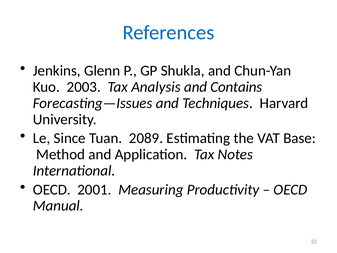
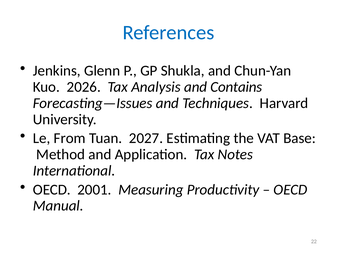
2003: 2003 -> 2026 (84, 87)
Since: Since -> From (70, 138)
2089: 2089 -> 2027 (146, 138)
